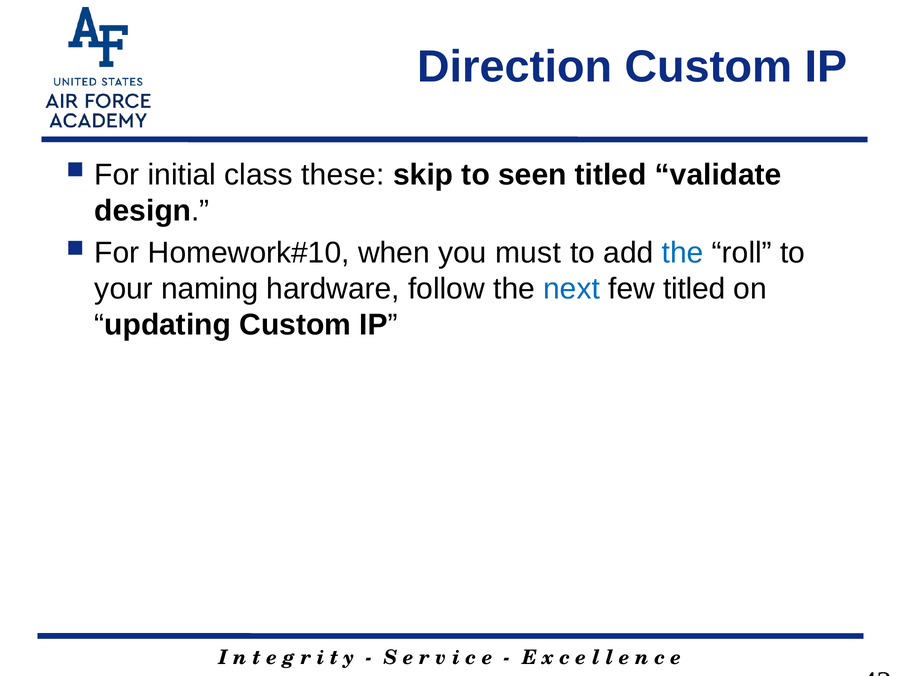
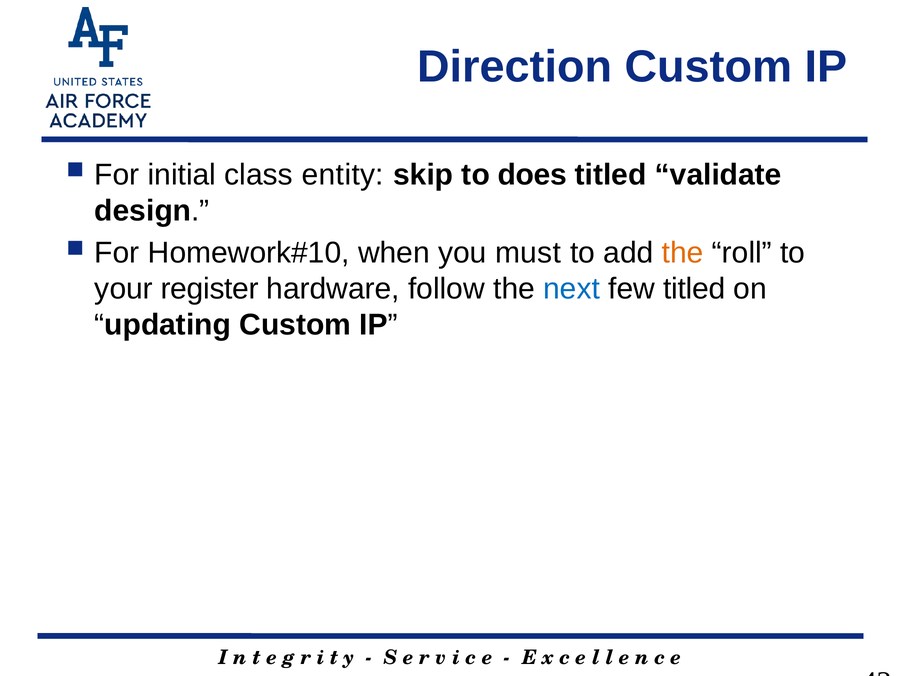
these: these -> entity (343, 175)
seen: seen -> does (533, 175)
the colour: blue -> orange (683, 253)
naming: naming -> register (210, 289)
